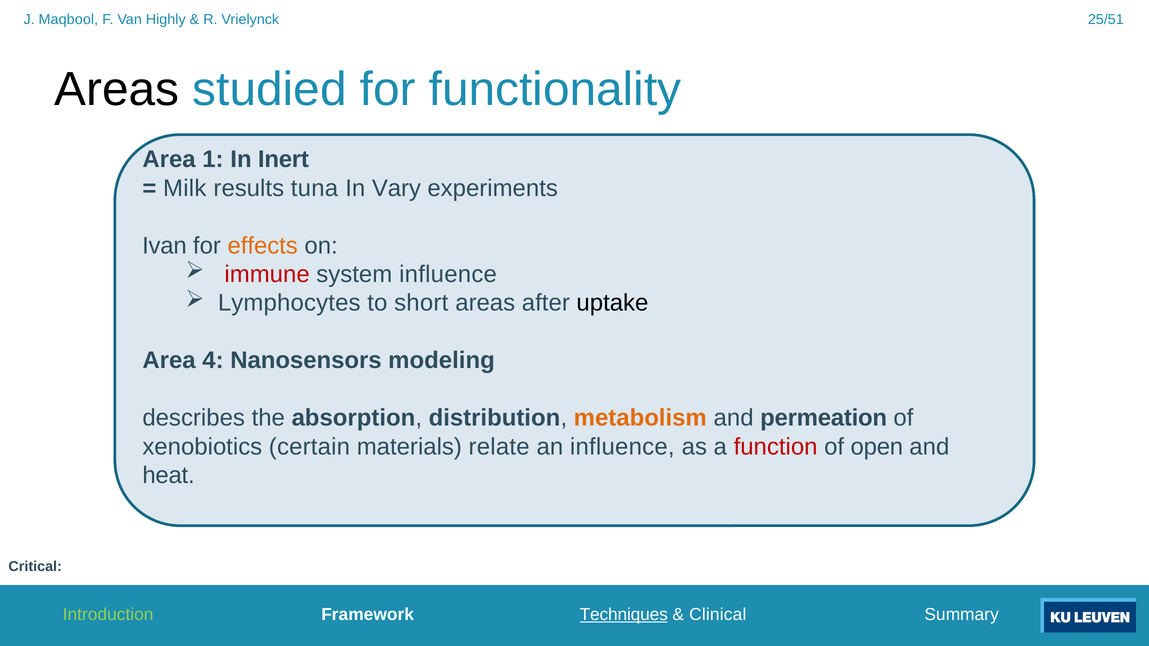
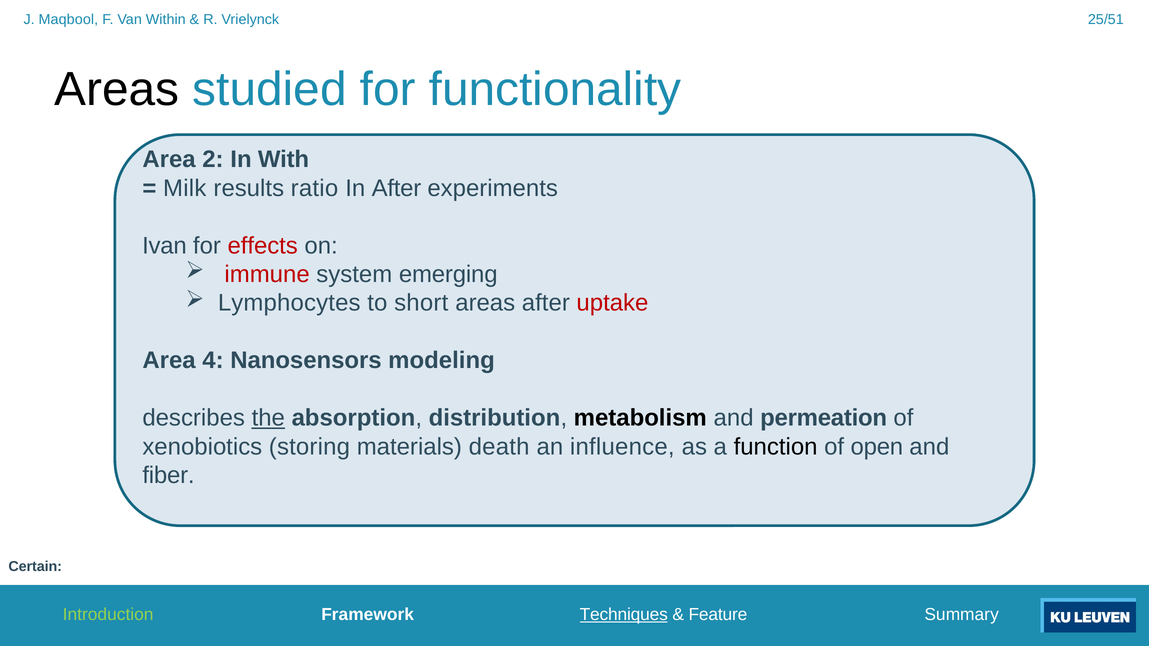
Highly: Highly -> Within (166, 19)
1: 1 -> 2 (213, 160)
Inert: Inert -> With (283, 160)
tuna: tuna -> ratio (314, 188)
In Vary: Vary -> After (396, 188)
effects colour: orange -> red (263, 246)
system influence: influence -> emerging (448, 275)
uptake colour: black -> red (612, 303)
the underline: none -> present (268, 418)
metabolism colour: orange -> black (640, 418)
certain: certain -> storing (309, 447)
relate: relate -> death (499, 447)
function colour: red -> black (776, 447)
heat: heat -> fiber (168, 476)
Critical: Critical -> Certain (35, 567)
Clinical: Clinical -> Feature (718, 615)
